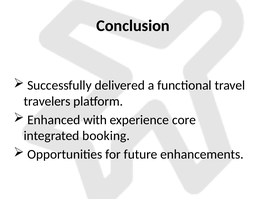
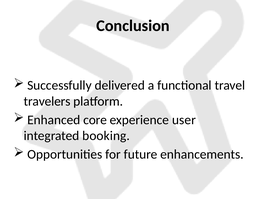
with: with -> core (95, 120)
core: core -> user (184, 120)
